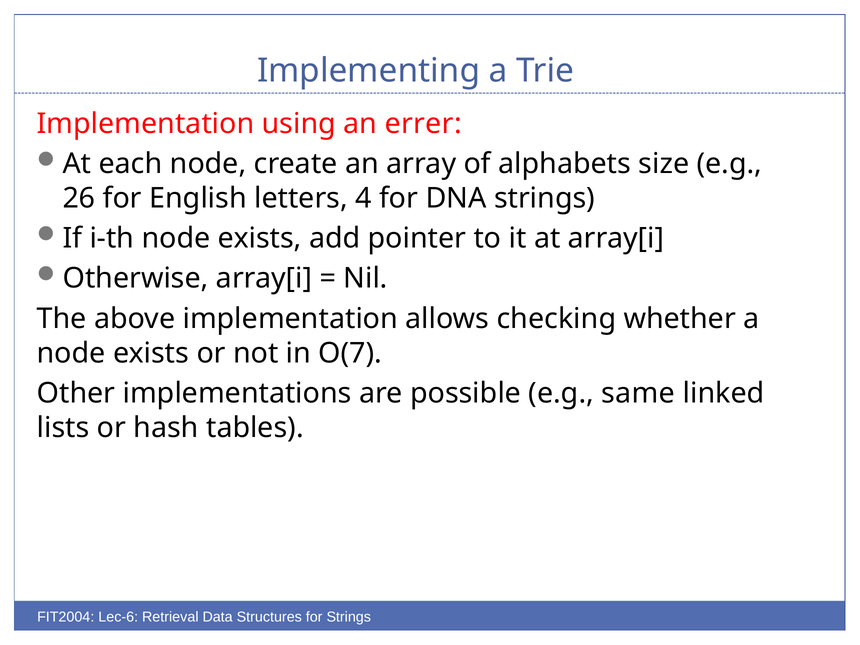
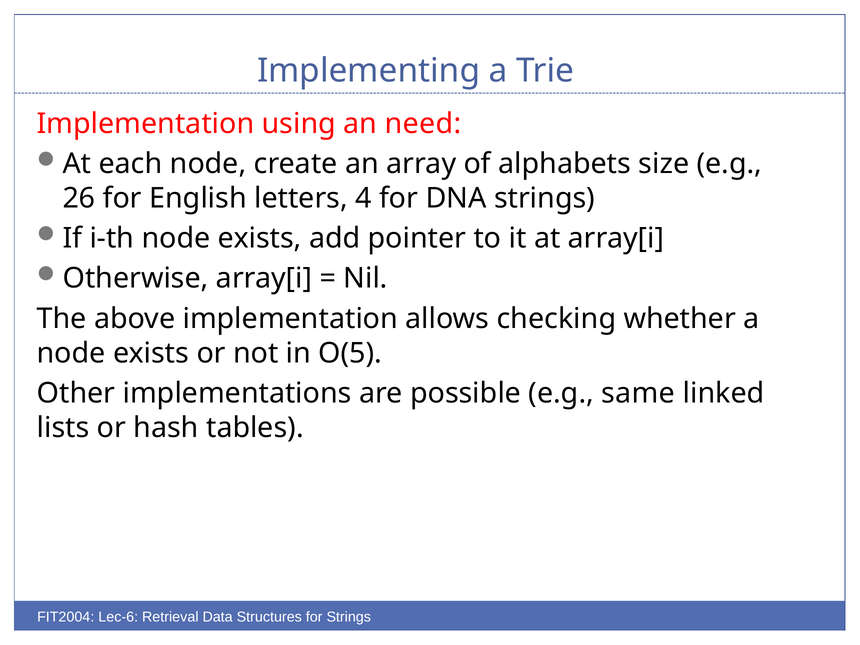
errer: errer -> need (423, 124)
O(7: O(7 -> O(5 (350, 353)
